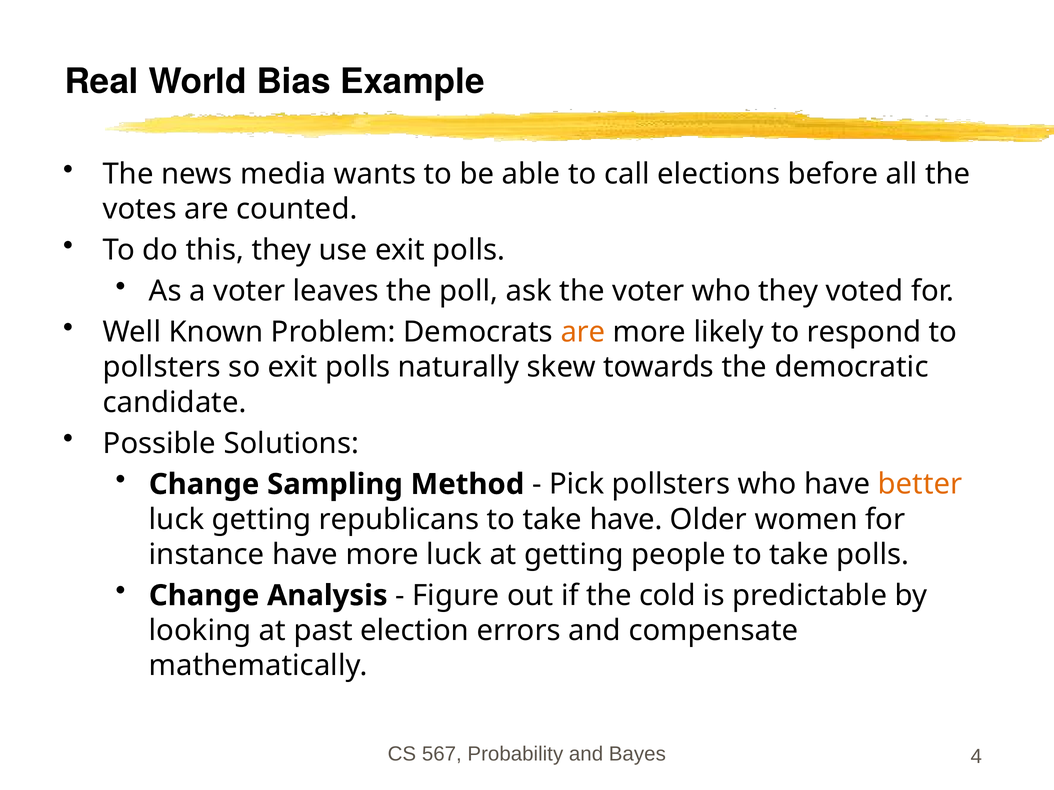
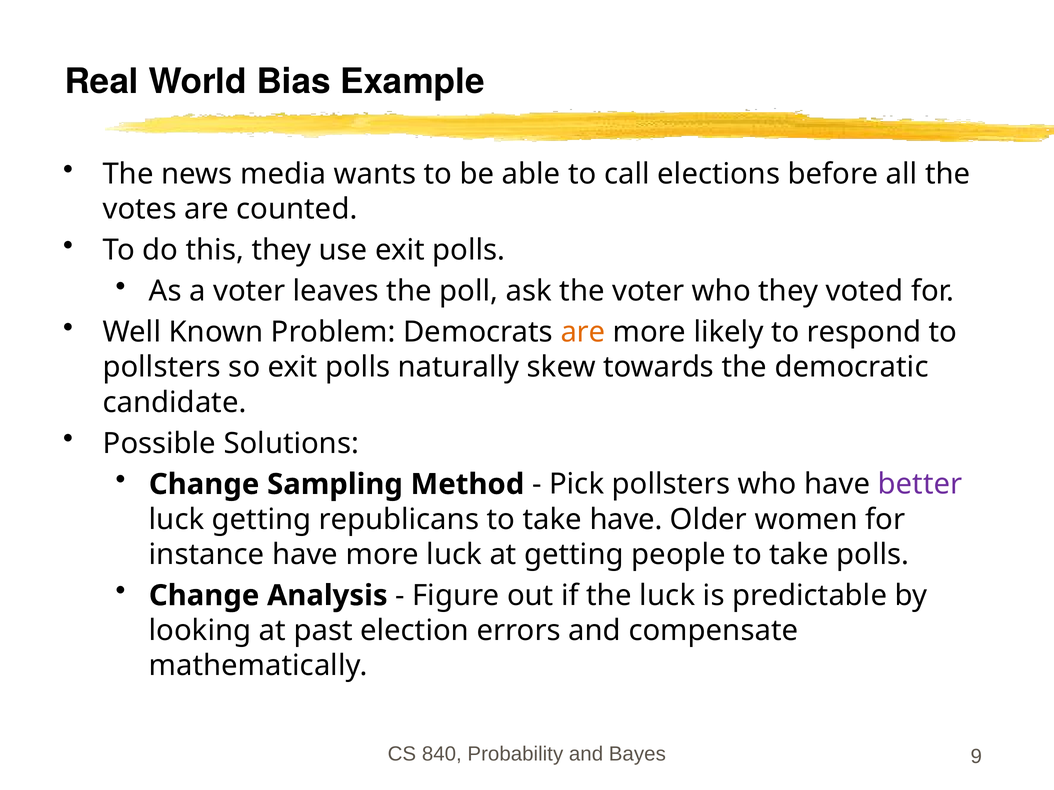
better colour: orange -> purple (920, 485)
the cold: cold -> luck (667, 596)
567: 567 -> 840 (442, 755)
4: 4 -> 9 (976, 757)
